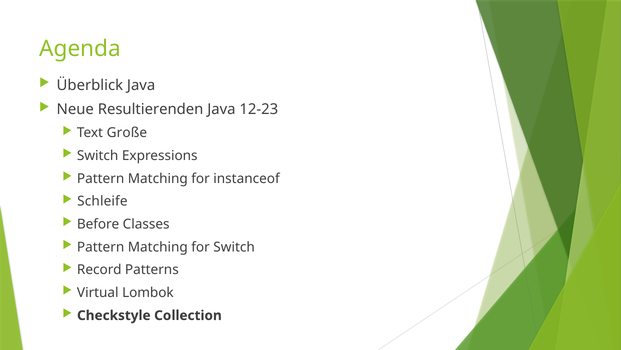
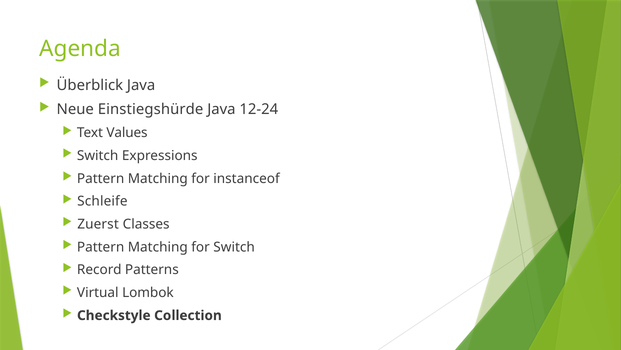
Resultierenden: Resultierenden -> Einstiegshürde (151, 109)
12-23: 12-23 -> 12-24 (259, 109)
Große: Große -> Values (127, 133)
Before: Before -> Zuerst (98, 224)
